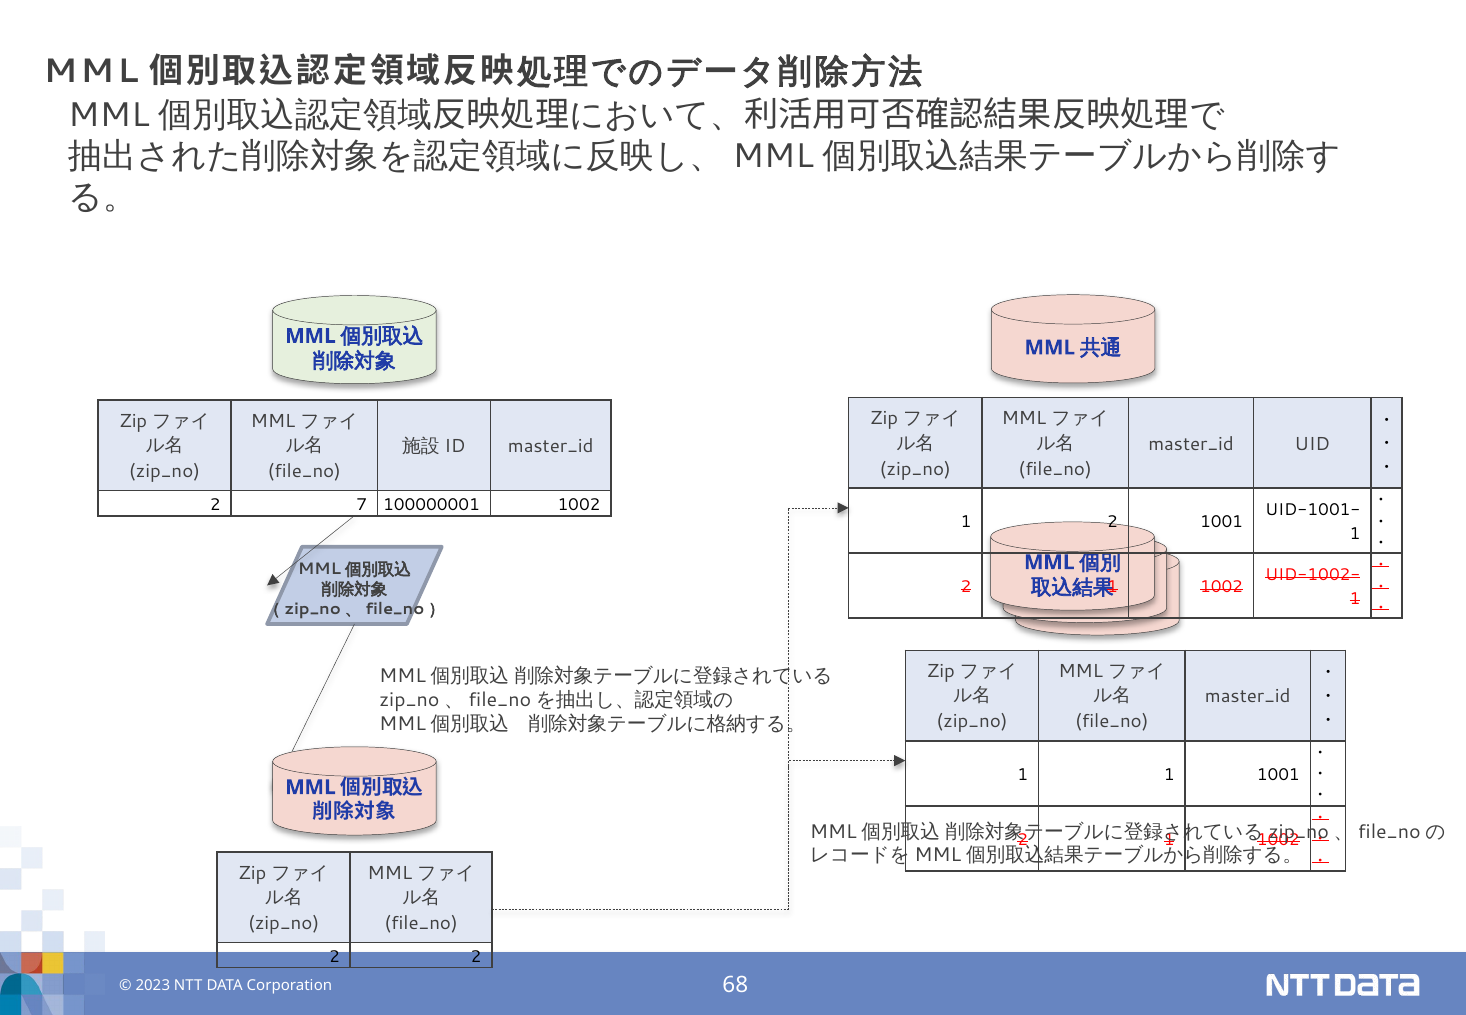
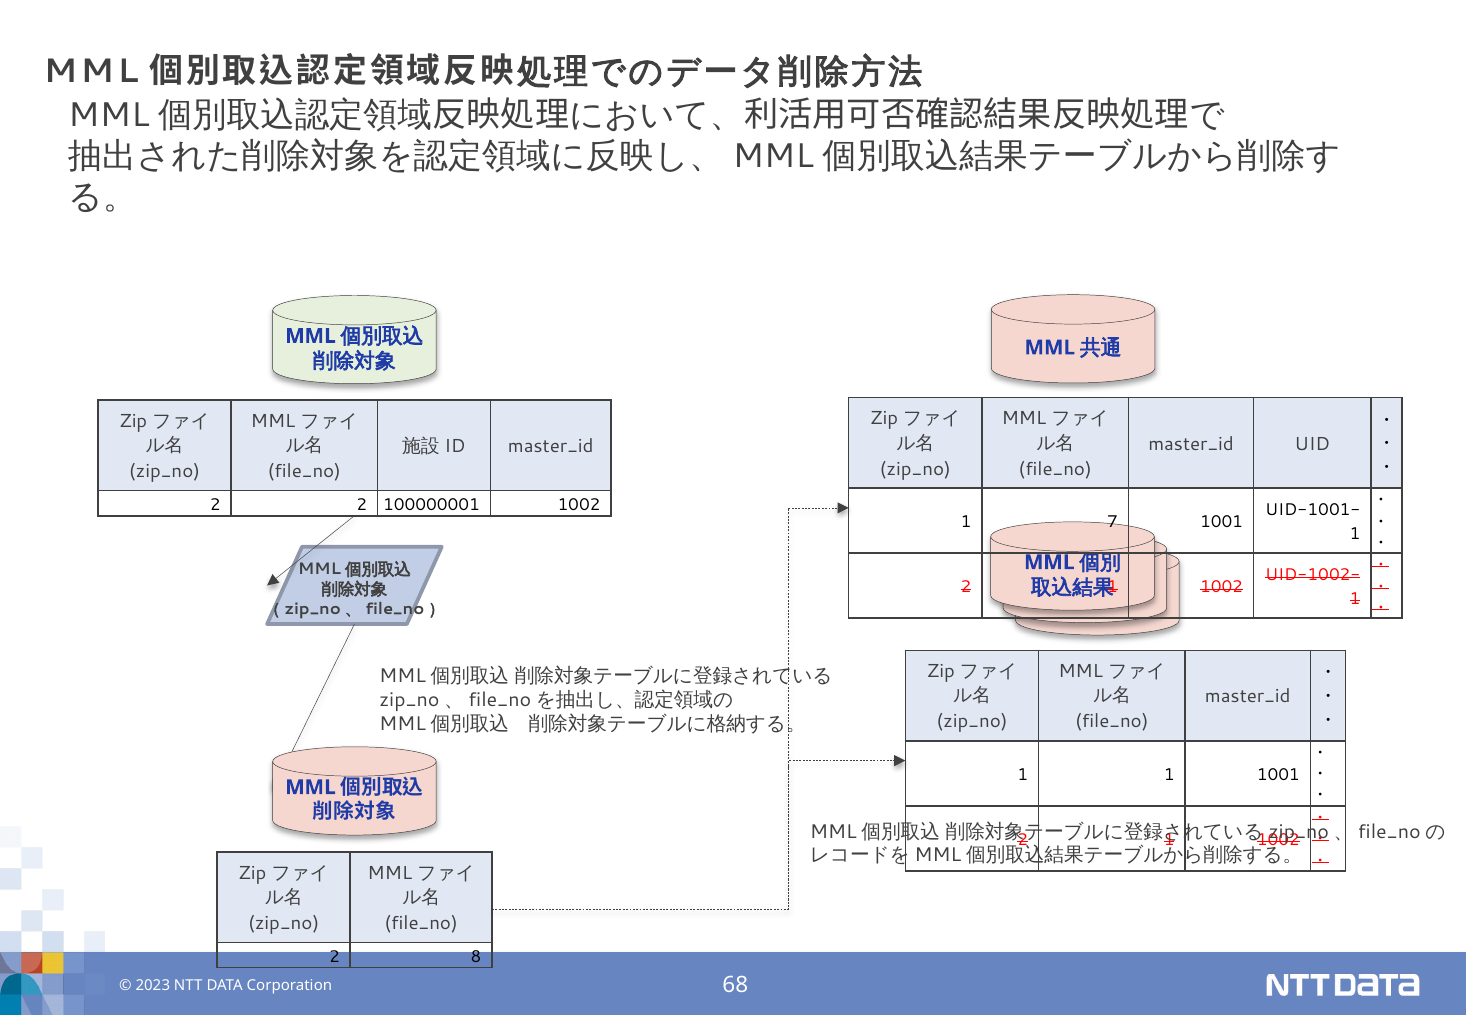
2 7: 7 -> 2 (362, 505)
1 2: 2 -> 7 (1113, 522)
2 2: 2 -> 8 (476, 957)
